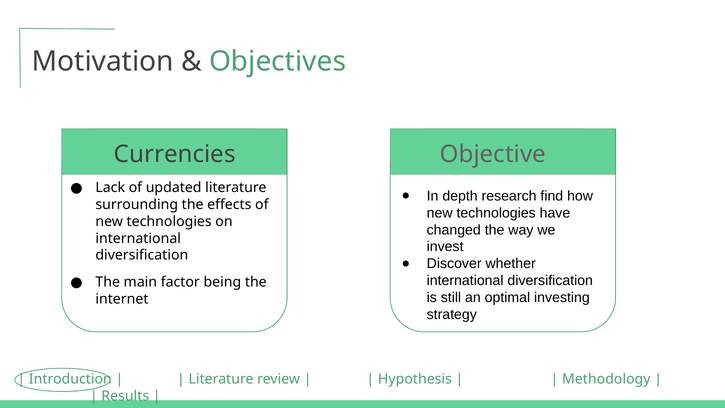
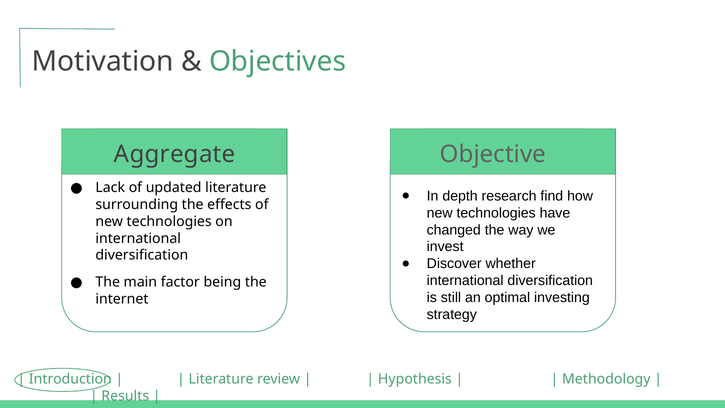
Currencies: Currencies -> Aggregate (175, 154)
